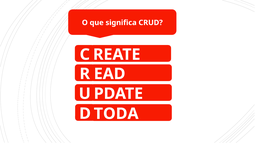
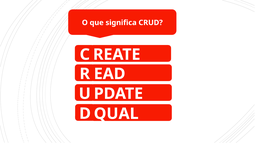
TODA: TODA -> QUAL (116, 114)
